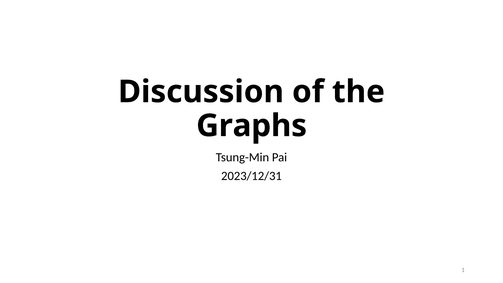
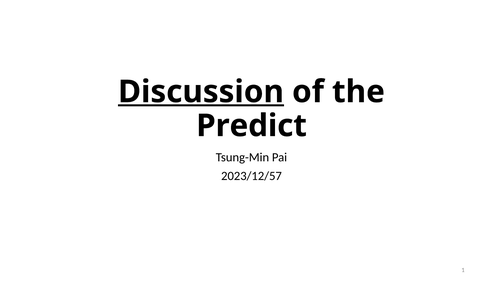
Discussion underline: none -> present (201, 92)
Graphs: Graphs -> Predict (252, 126)
2023/12/31: 2023/12/31 -> 2023/12/57 (251, 176)
